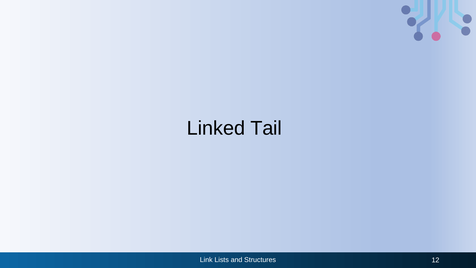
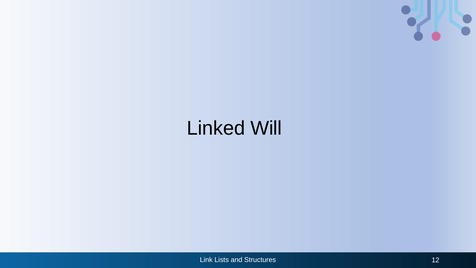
Tail: Tail -> Will (266, 128)
